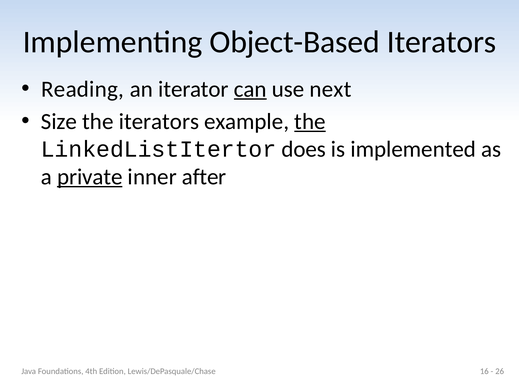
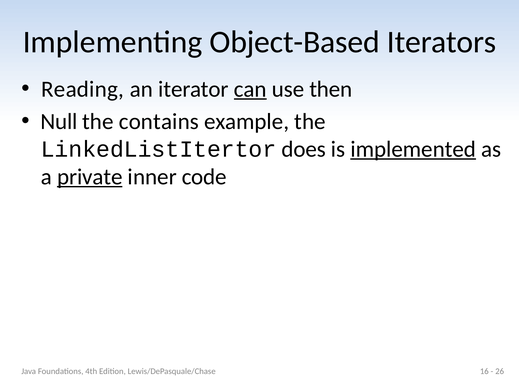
next: next -> then (331, 89)
Size: Size -> Null (59, 122)
the iterators: iterators -> contains (159, 122)
the underline: present -> none (310, 122)
implemented underline: none -> present (413, 149)
after: after -> code (204, 177)
